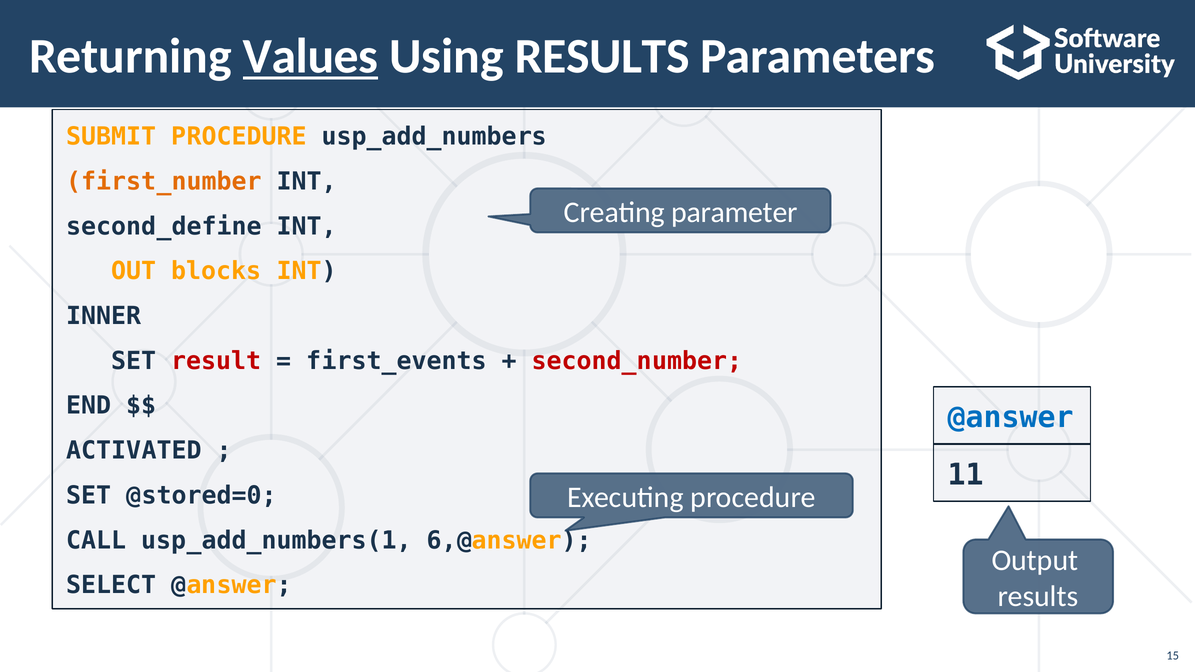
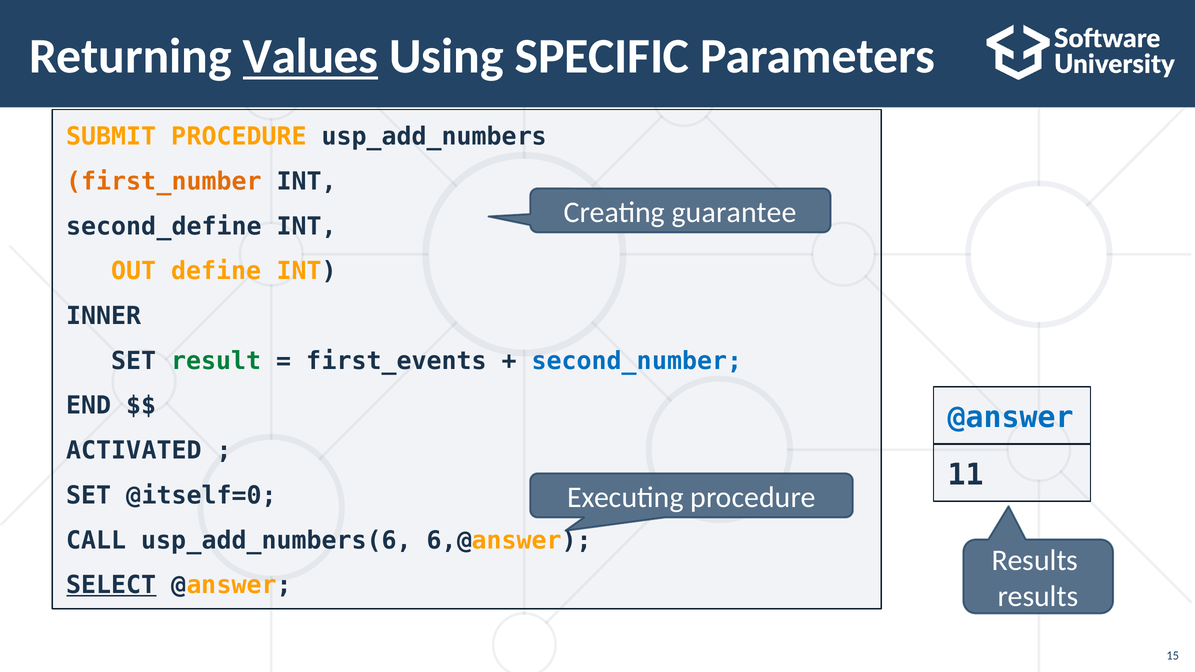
Using RESULTS: RESULTS -> SPECIFIC (602, 57)
parameter: parameter -> guarantee (734, 213)
blocks: blocks -> define (216, 271)
result colour: red -> green (216, 361)
second_number colour: red -> blue (637, 361)
@stored=0: @stored=0 -> @itself=0 (202, 496)
usp_add_numbers(1: usp_add_numbers(1 -> usp_add_numbers(6 (277, 540)
Output: Output -> Results (1035, 561)
SELECT underline: none -> present (111, 585)
